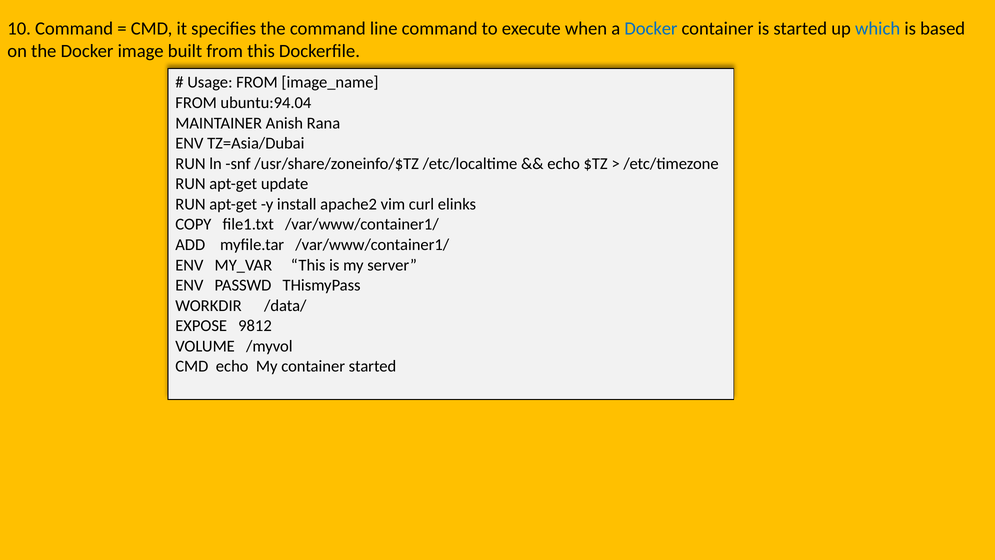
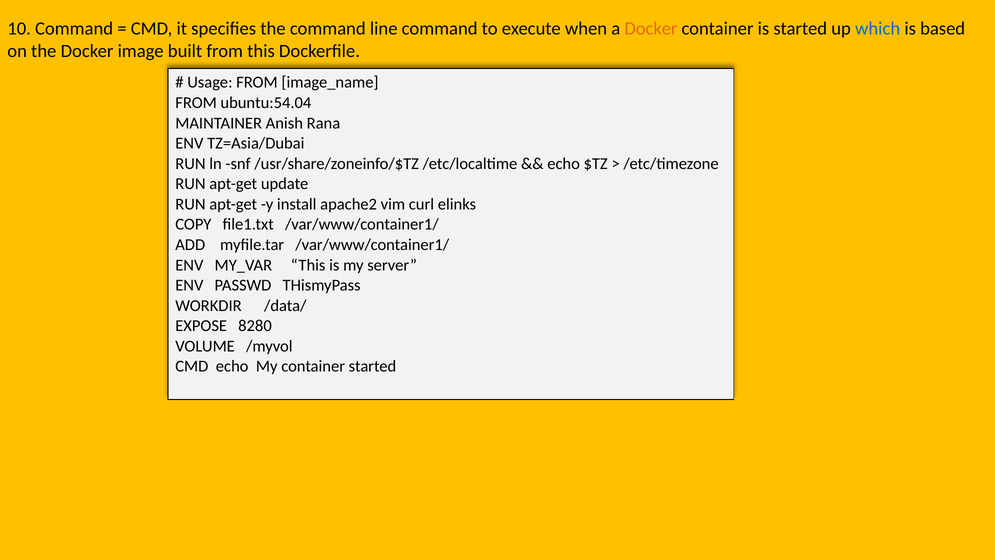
Docker colour: blue -> orange (651, 29)
ubuntu:94.04: ubuntu:94.04 -> ubuntu:54.04 (266, 103)
9812: 9812 -> 8280 (255, 326)
